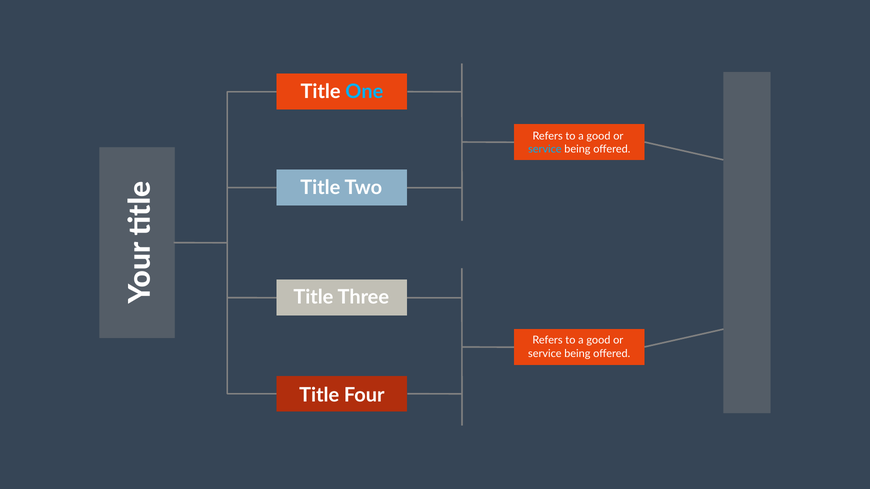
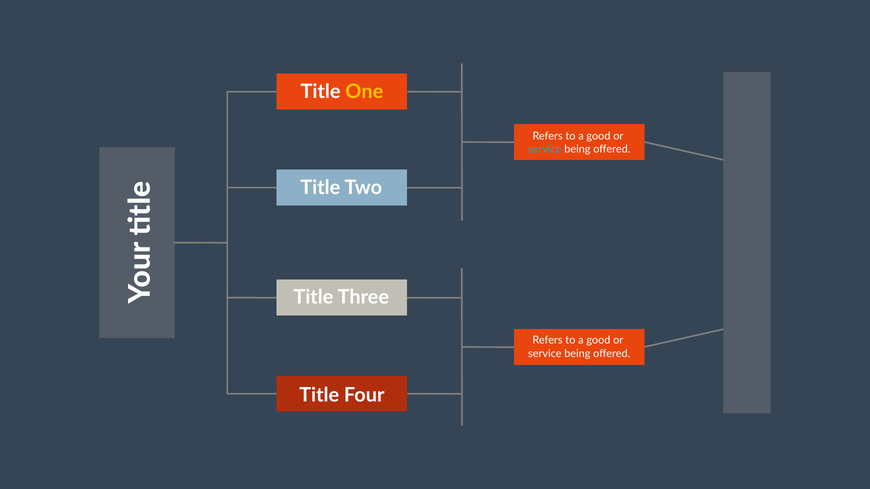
One colour: light blue -> yellow (364, 92)
